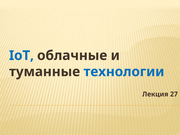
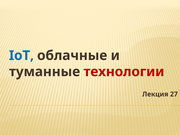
технологии colour: blue -> red (124, 72)
